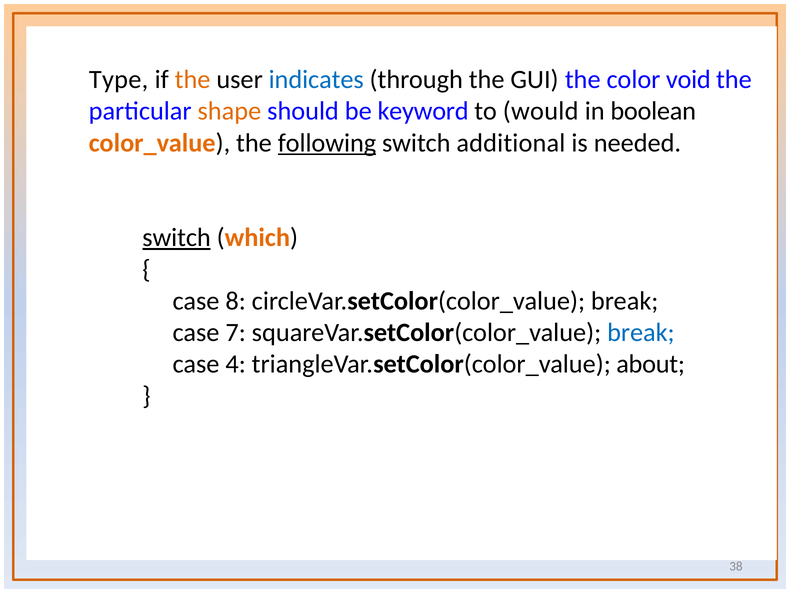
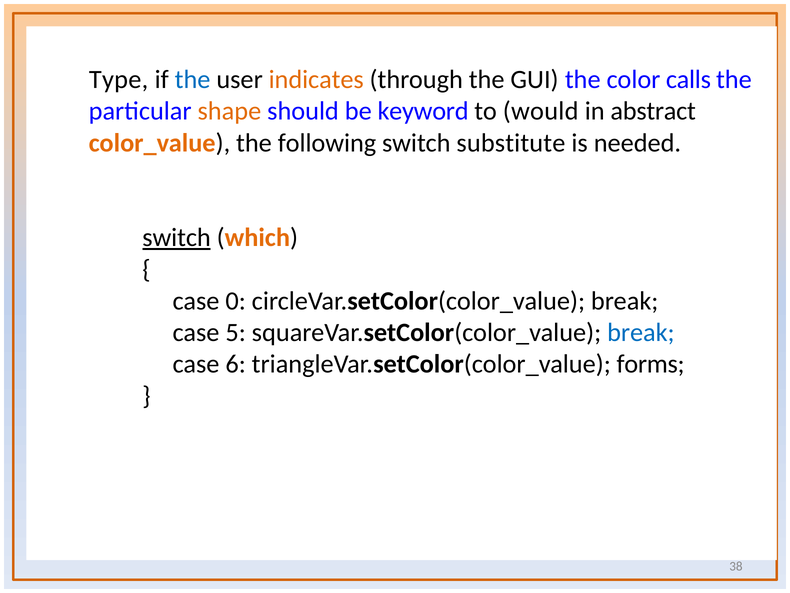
the colour: orange -> blue (193, 79)
indicates colour: blue -> orange (316, 79)
void: void -> calls (688, 79)
boolean: boolean -> abstract (653, 111)
following underline: present -> none (327, 143)
additional: additional -> substitute (511, 143)
8: 8 -> 0 (236, 301)
7: 7 -> 5 (236, 332)
4: 4 -> 6 (236, 364)
about: about -> forms (651, 364)
